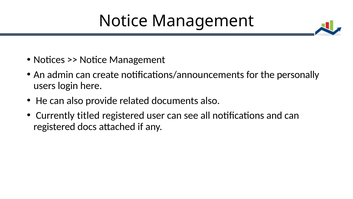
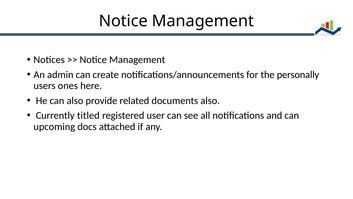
login: login -> ones (68, 86)
registered: registered -> upcoming (54, 126)
